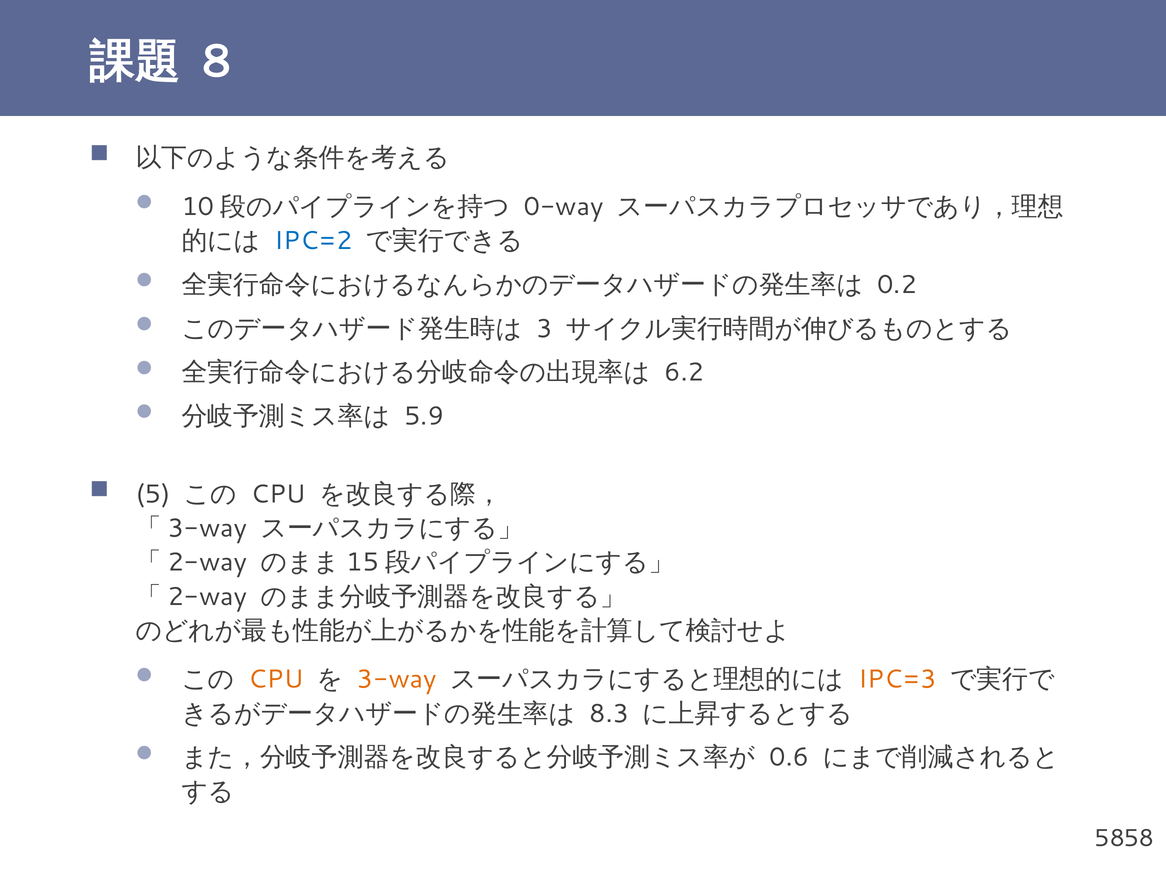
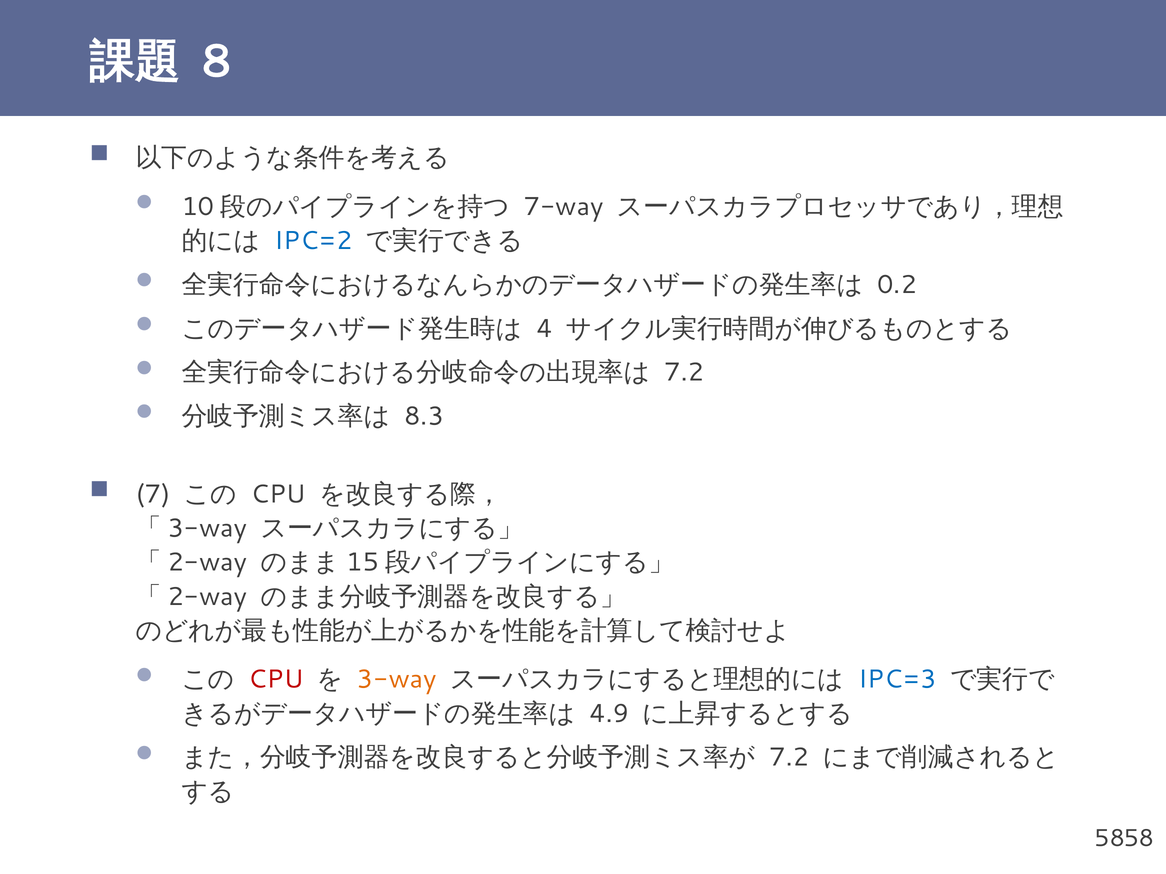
0-way: 0-way -> 7-way (564, 207)
3: 3 -> 4 (544, 329)
6.2: 6.2 -> 7.2 (684, 373)
5.9: 5.9 -> 8.3 (424, 416)
5: 5 -> 7 (153, 494)
CPU colour: orange -> red (276, 680)
IPC=3 colour: orange -> blue (897, 680)
8.3: 8.3 -> 4.9 (609, 714)
0.6: 0.6 -> 7.2 (789, 758)
